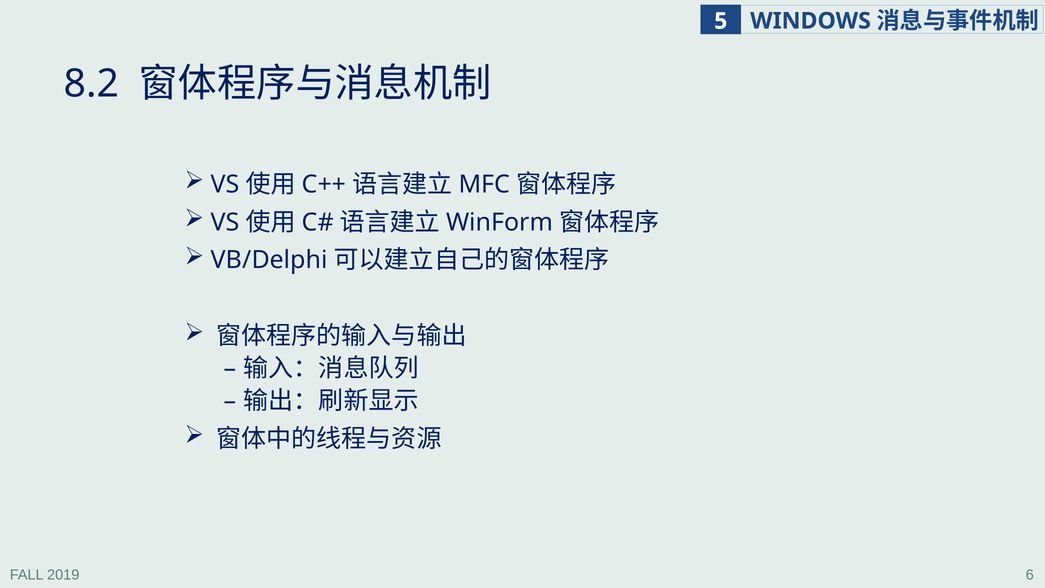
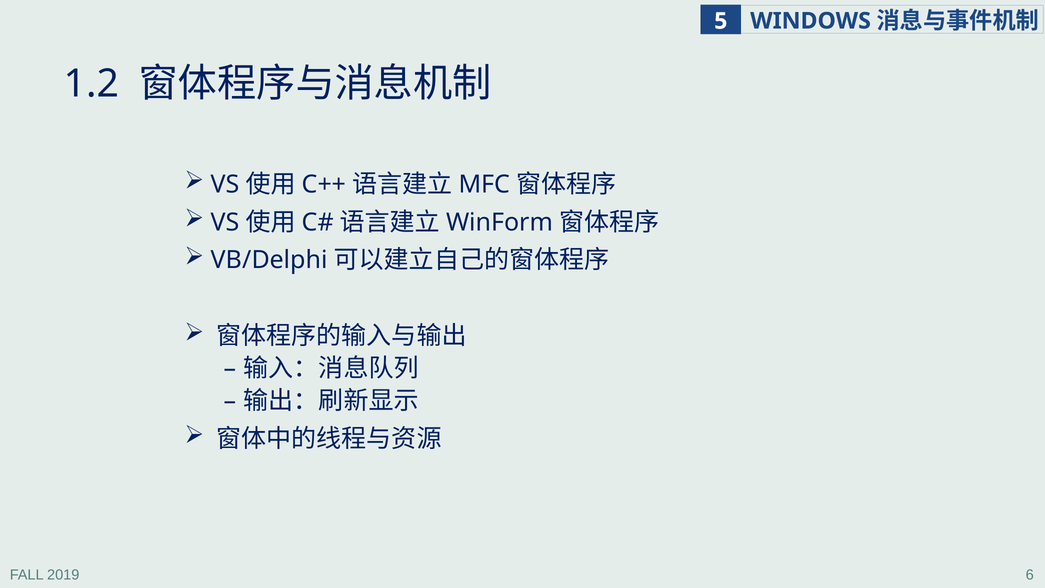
8.2: 8.2 -> 1.2 (92, 84)
